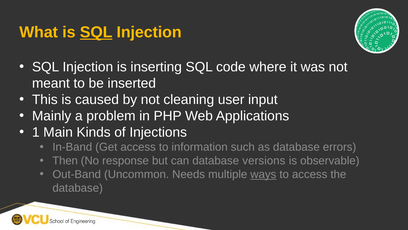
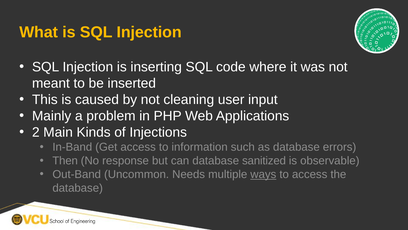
SQL underline: present -> none (96, 32)
1: 1 -> 2 (36, 132)
versions: versions -> sanitized (264, 161)
